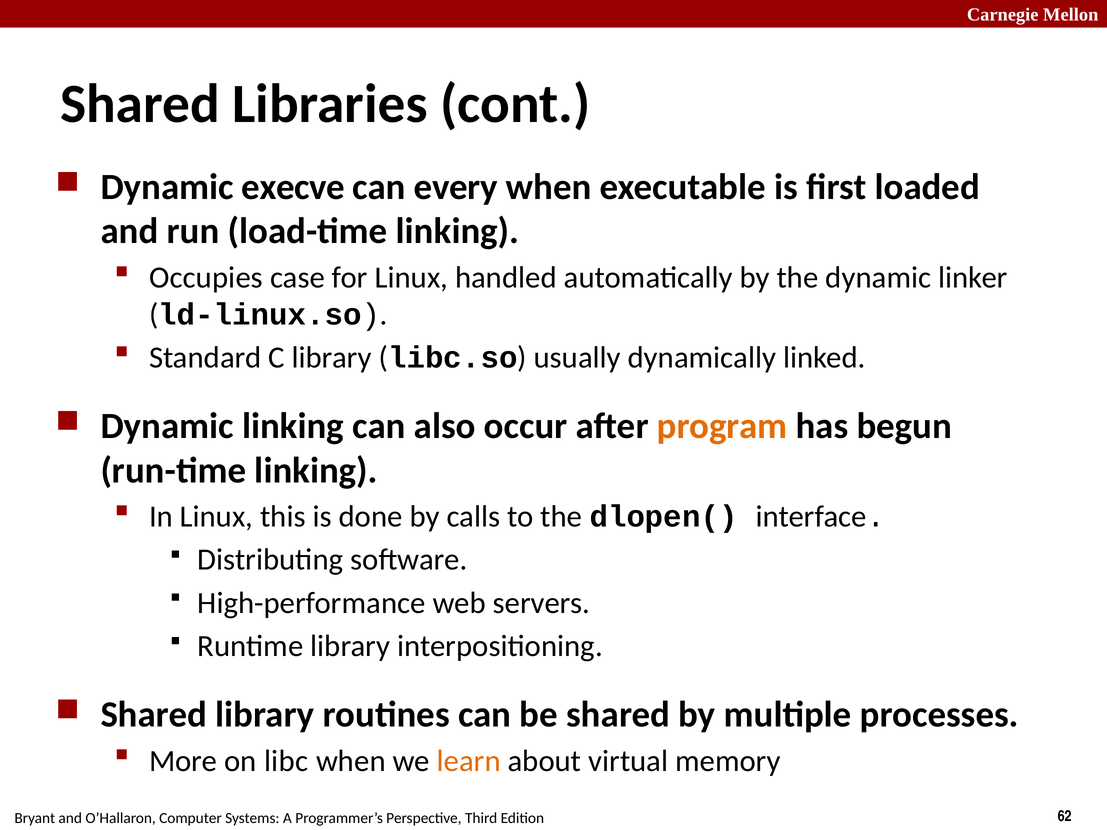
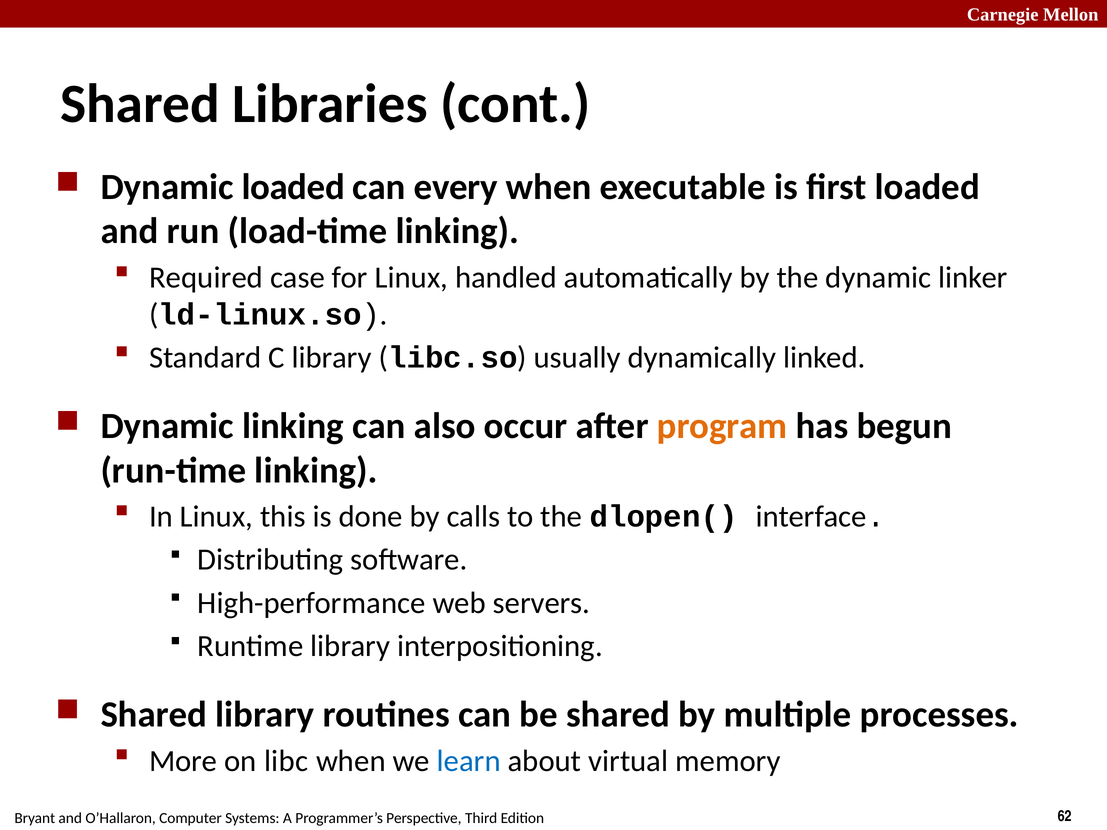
Dynamic execve: execve -> loaded (293, 187)
Occupies: Occupies -> Required (206, 278)
learn colour: orange -> blue (469, 761)
